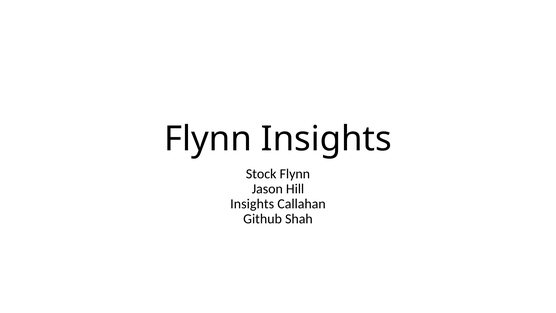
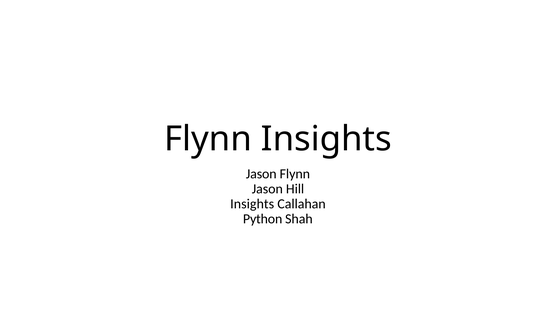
Stock: Stock -> Jason (261, 174)
Github: Github -> Python (263, 219)
